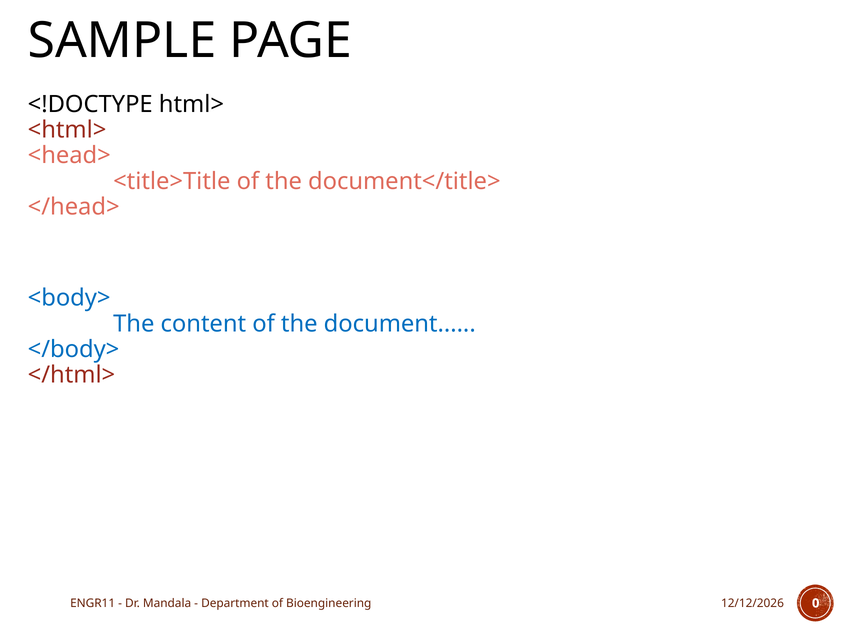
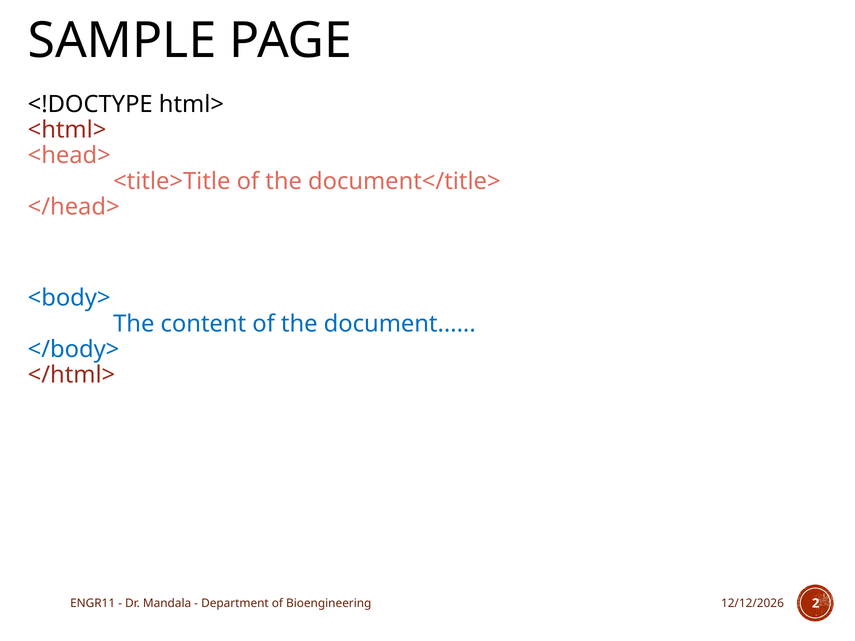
0: 0 -> 2 (816, 603)
